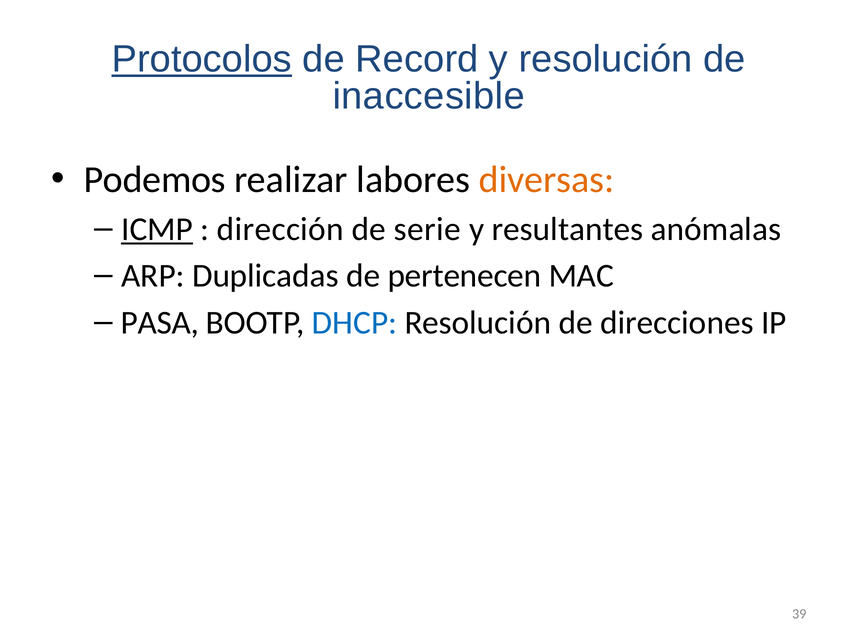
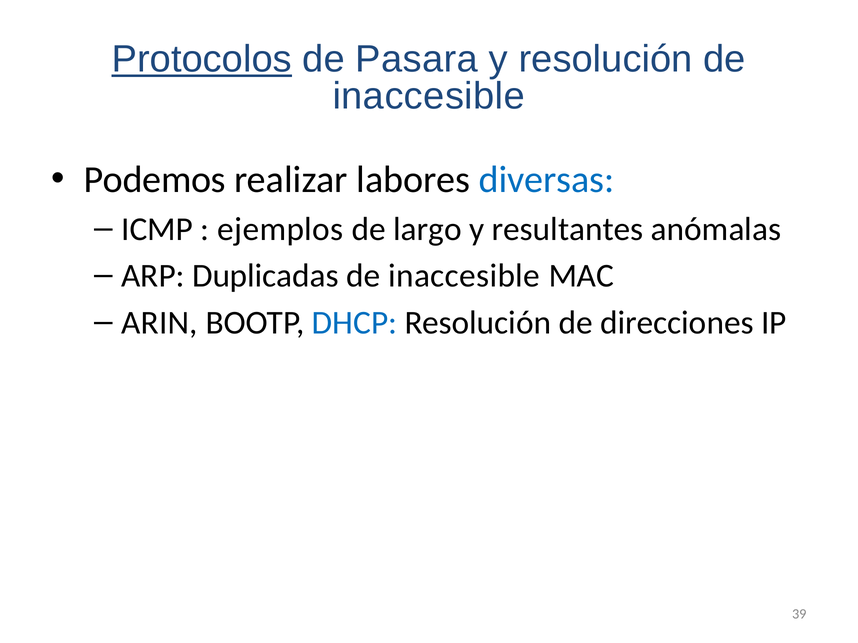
Record: Record -> Pasara (417, 59)
diversas colour: orange -> blue (547, 180)
ICMP underline: present -> none (157, 229)
dirección: dirección -> ejemplos (280, 229)
serie: serie -> largo (427, 229)
pertenecen: pertenecen -> inaccesible (464, 276)
PASA: PASA -> ARIN (159, 323)
